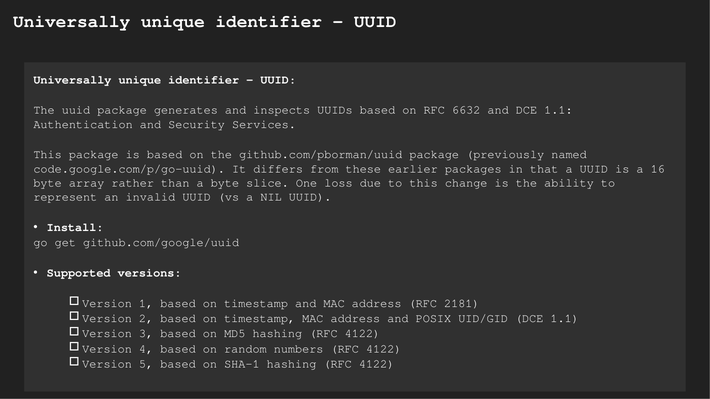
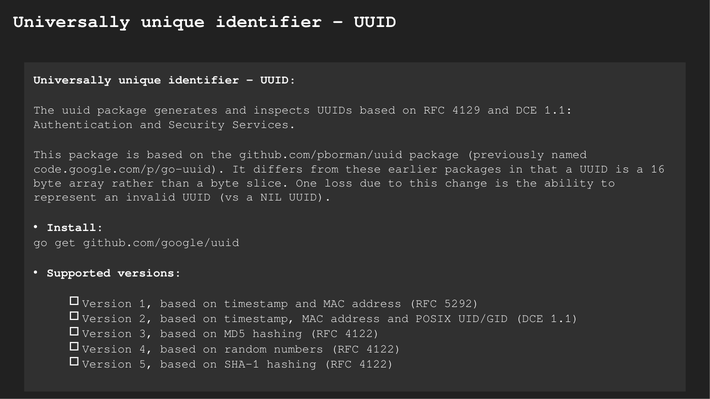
6632: 6632 -> 4129 (466, 110)
2181: 2181 -> 5292 (462, 303)
